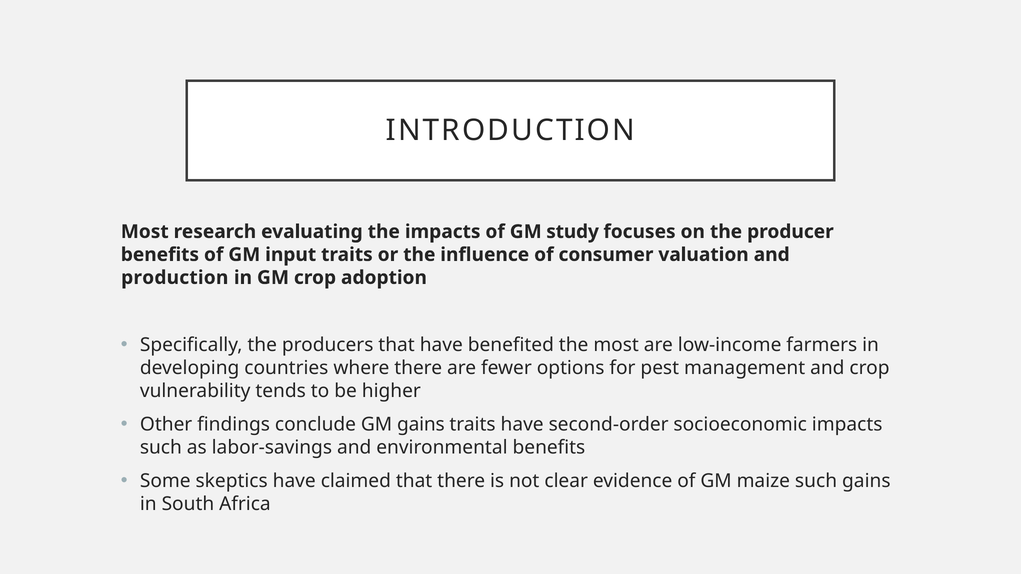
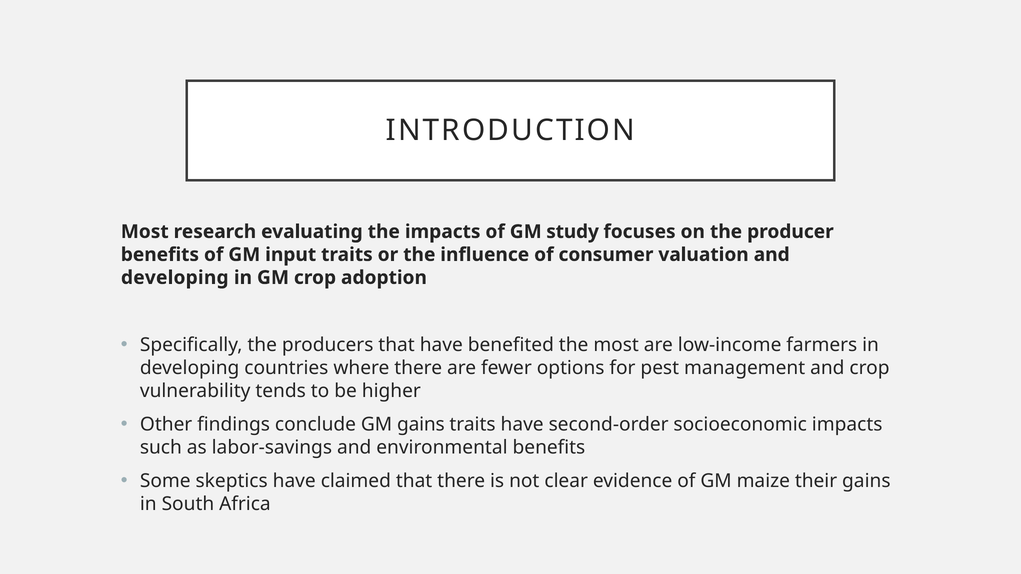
production: production -> developing (175, 278)
maize such: such -> their (816, 481)
